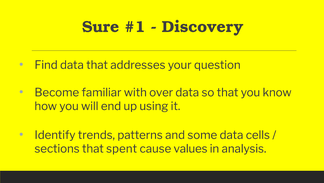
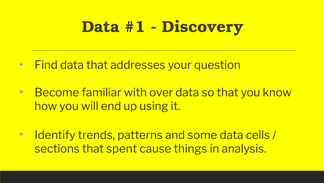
Sure: Sure -> Data (101, 27)
values: values -> things (190, 148)
